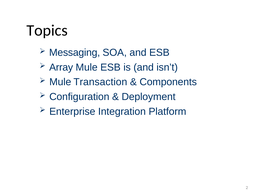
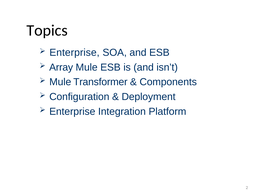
Messaging: Messaging -> Enterprise (74, 52)
Transaction: Transaction -> Transformer (100, 82)
